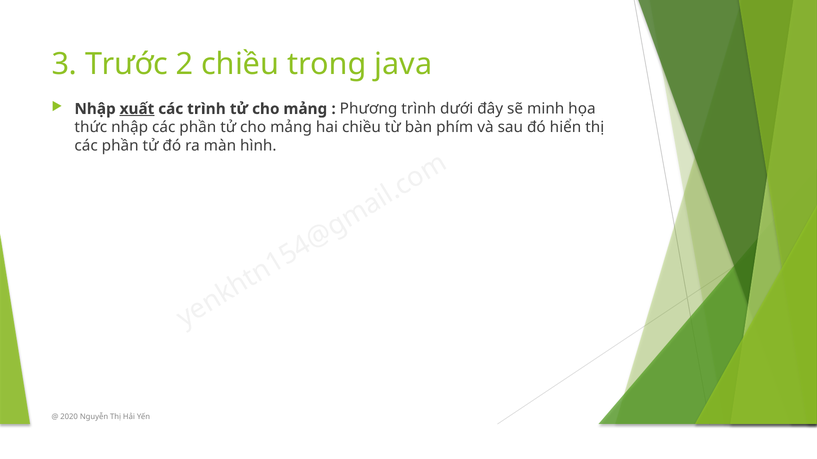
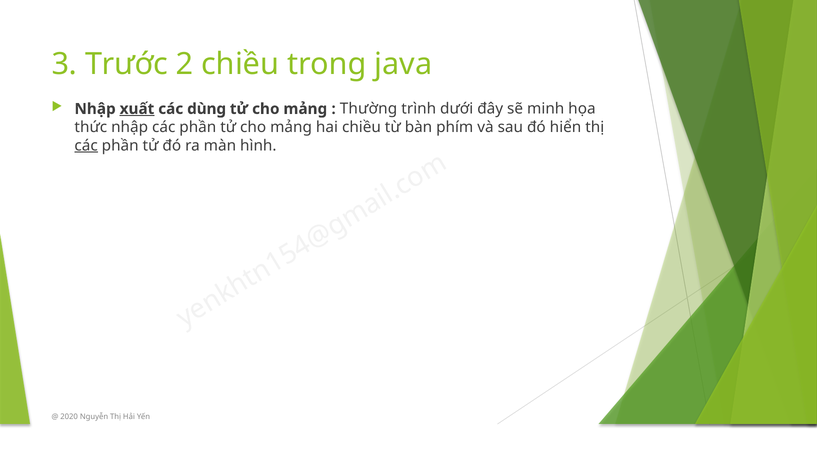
các trình: trình -> dùng (207, 109)
Phương: Phương -> Thường (368, 109)
các underline: none -> present (86, 146)
